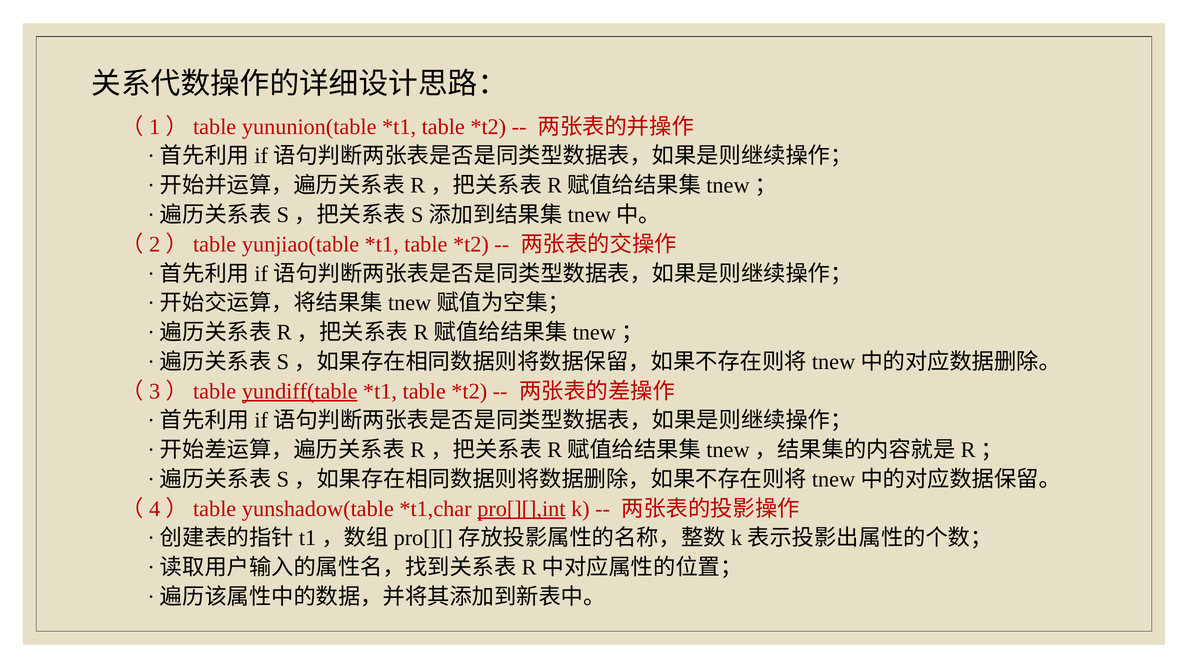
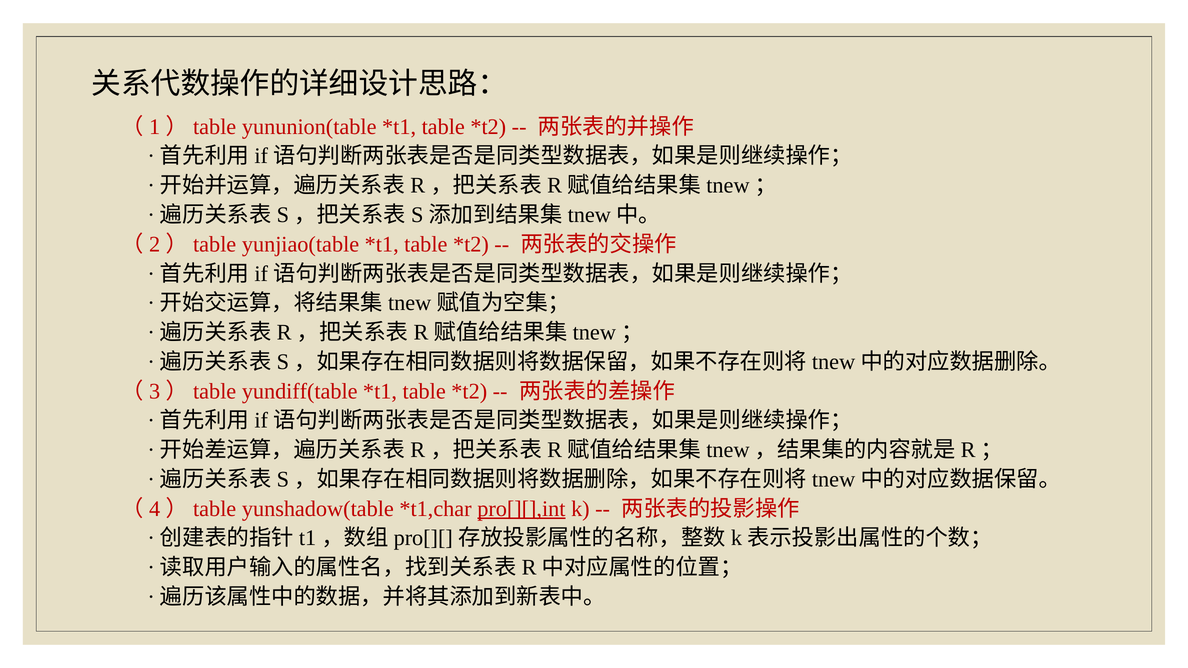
yundiff(table underline: present -> none (300, 391)
